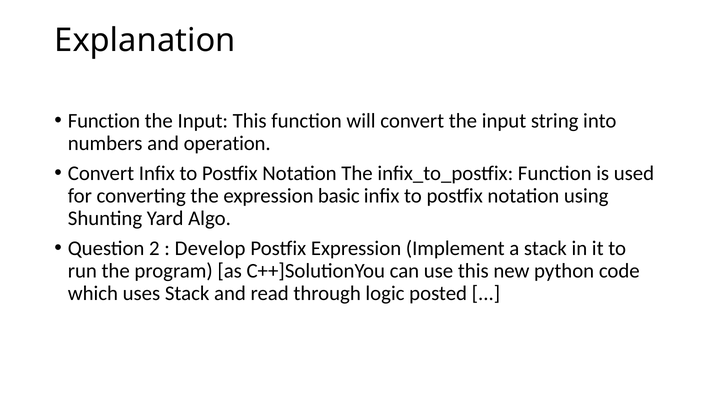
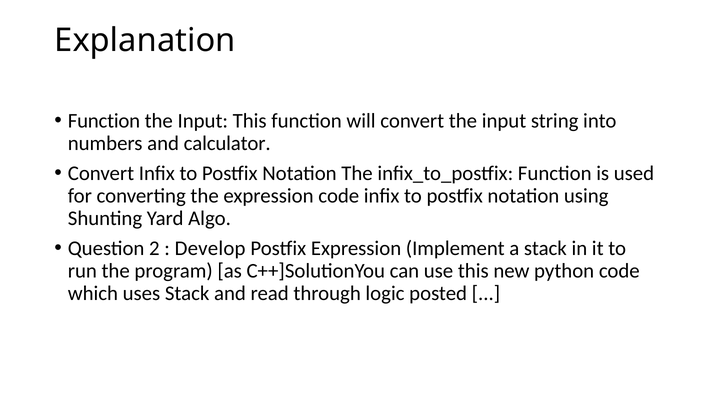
operation: operation -> calculator (227, 143)
expression basic: basic -> code (339, 196)
